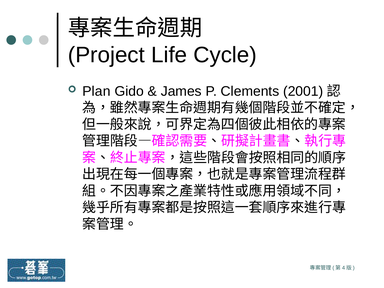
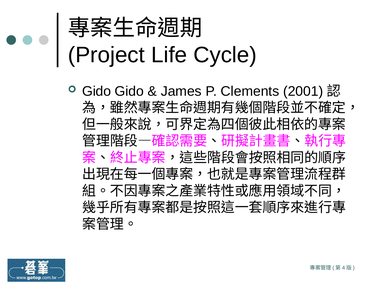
Plan: Plan -> Gido (97, 91)
